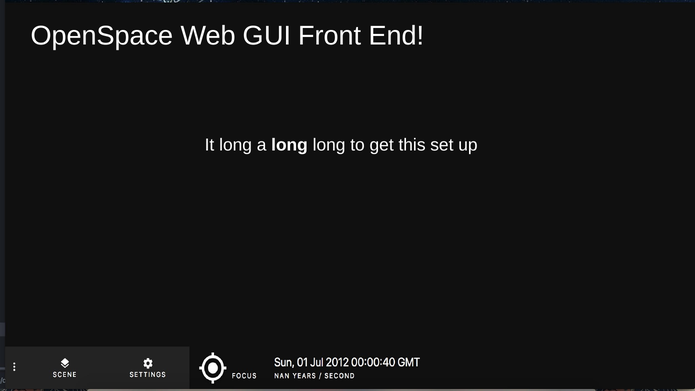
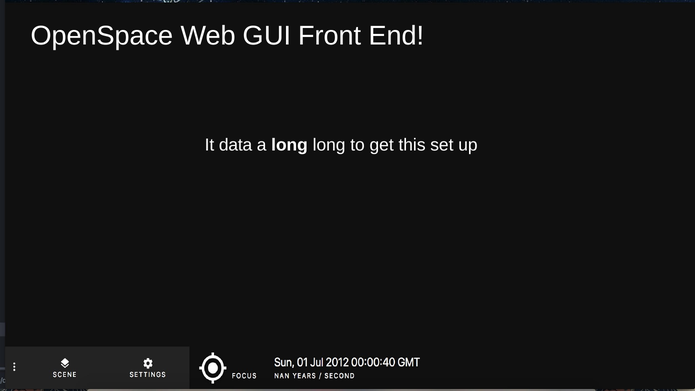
It long: long -> data (236, 145)
